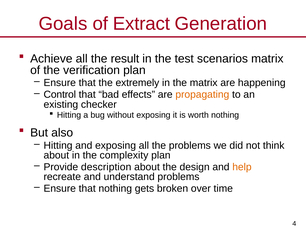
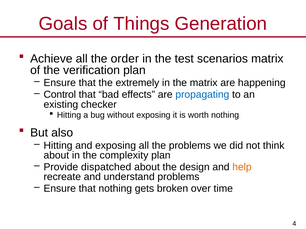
Extract: Extract -> Things (141, 24)
result: result -> order (125, 59)
propagating colour: orange -> blue (202, 95)
description: description -> dispatched (106, 167)
